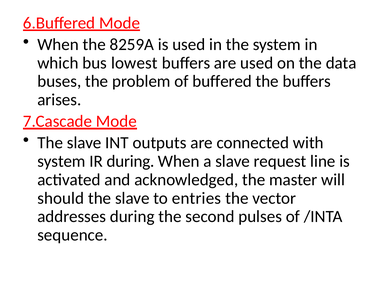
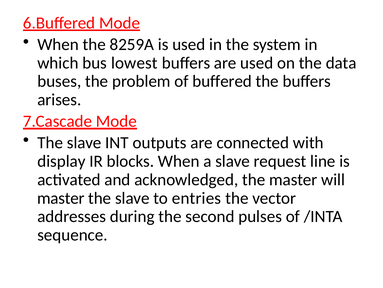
system: system -> display (61, 161)
IR during: during -> blocks (130, 161)
should: should -> master (61, 198)
